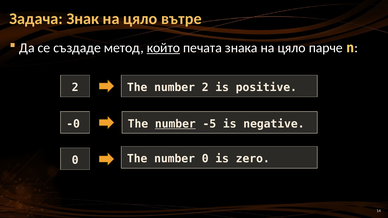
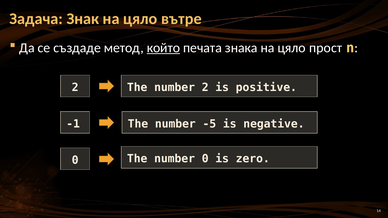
парче: парче -> прост (326, 48)
-0: -0 -> -1 (73, 124)
number underline: present -> none (175, 124)
